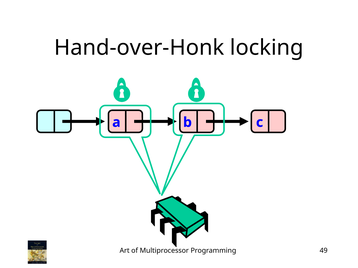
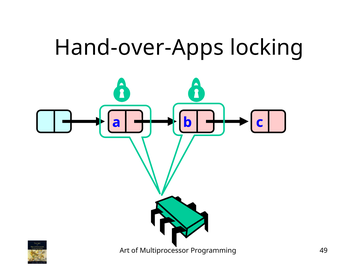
Hand-over-Honk: Hand-over-Honk -> Hand-over-Apps (139, 48)
